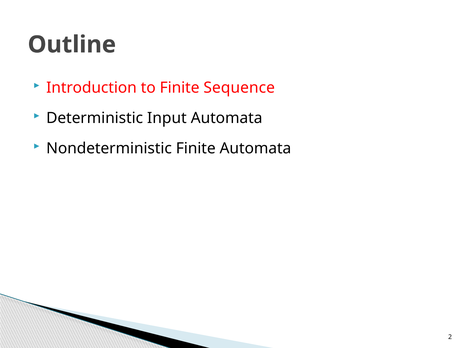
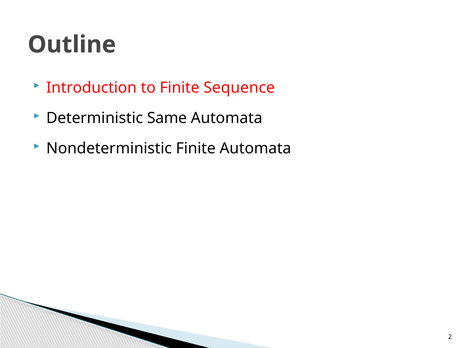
Input: Input -> Same (167, 118)
